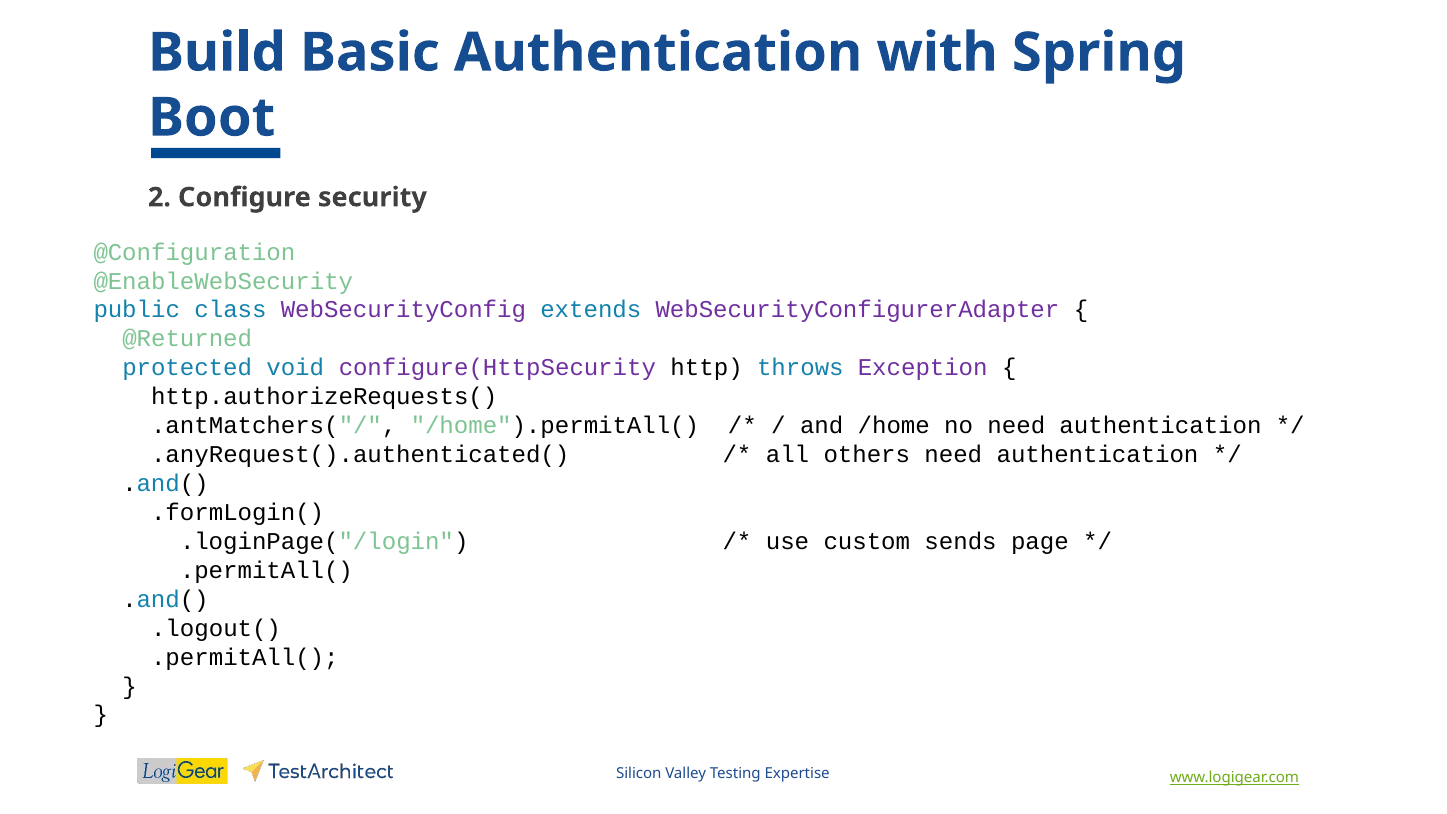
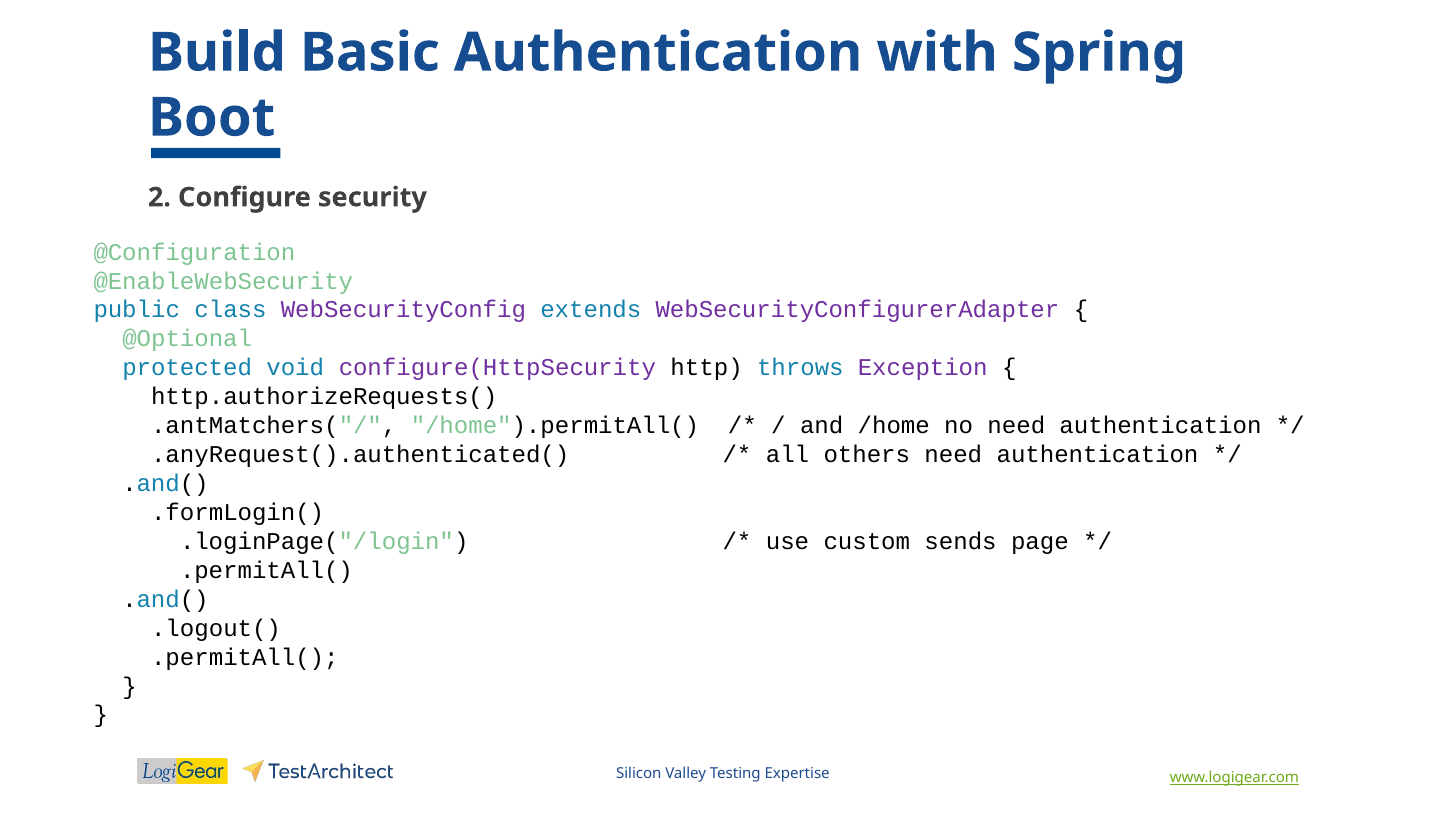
@Returned: @Returned -> @Optional (187, 339)
